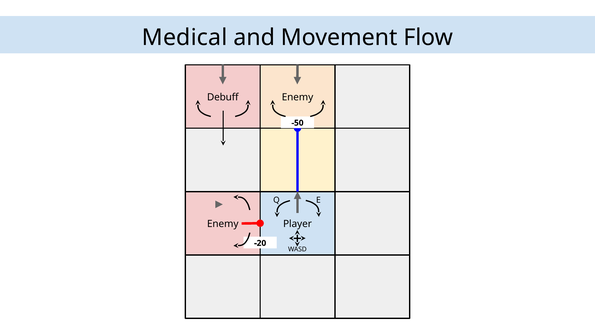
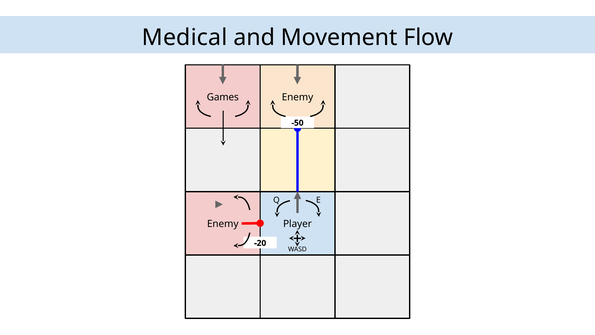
Debuff: Debuff -> Games (223, 97)
